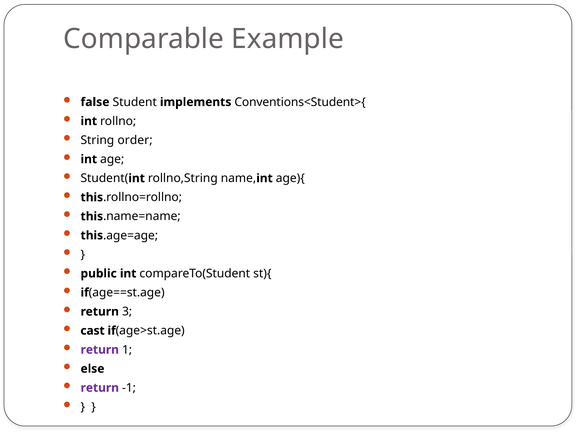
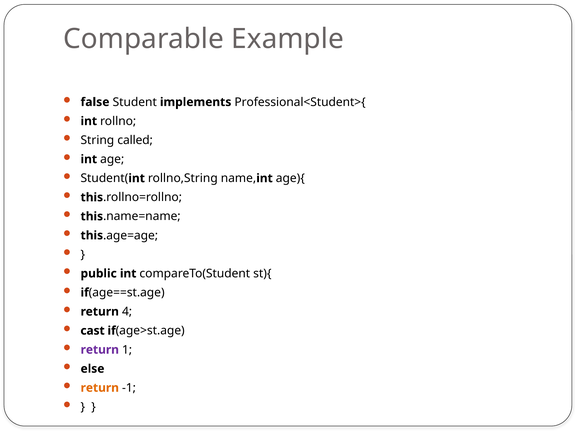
Conventions<Student>{: Conventions<Student>{ -> Professional<Student>{ (300, 102)
order: order -> called (135, 140)
3: 3 -> 4 (127, 312)
return colour: purple -> orange (100, 388)
